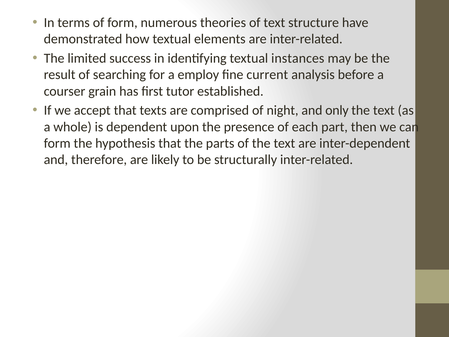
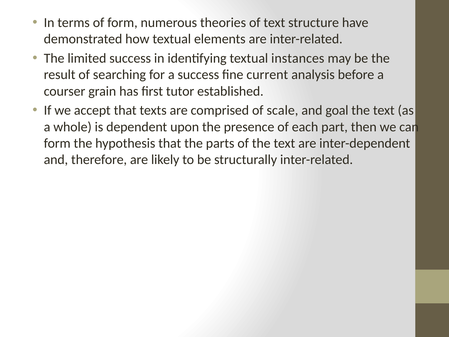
a employ: employ -> success (198, 75)
night: night -> scale (282, 110)
only: only -> goal (337, 110)
